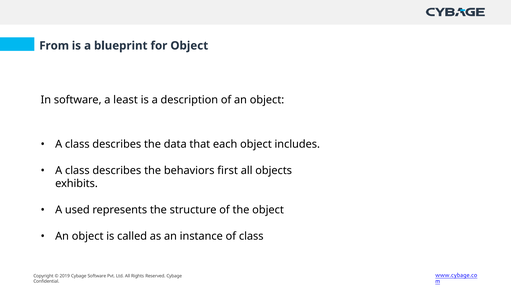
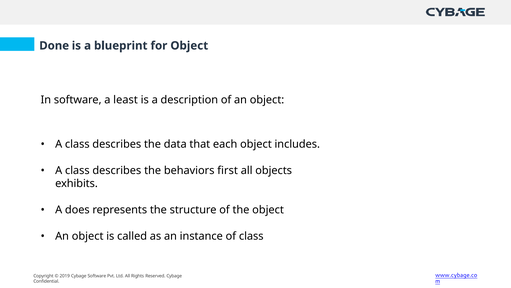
From: From -> Done (54, 46)
used: used -> does (77, 210)
